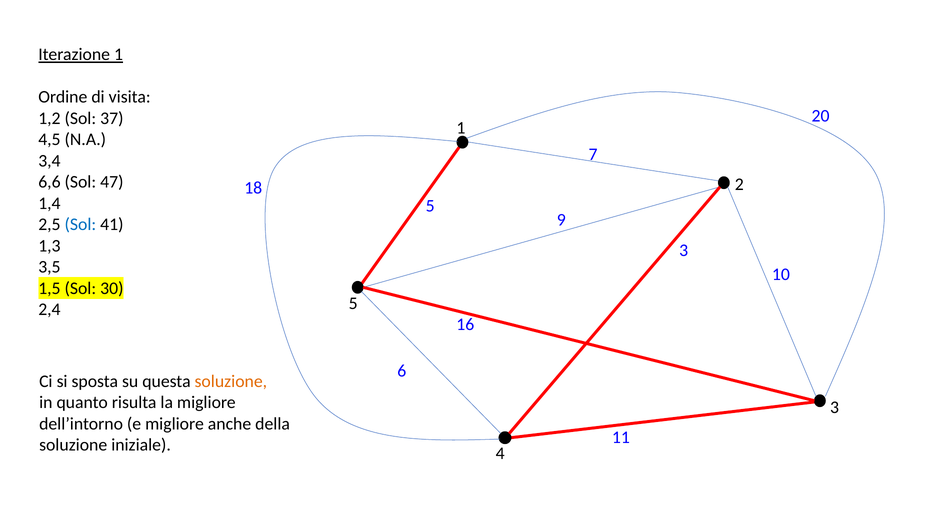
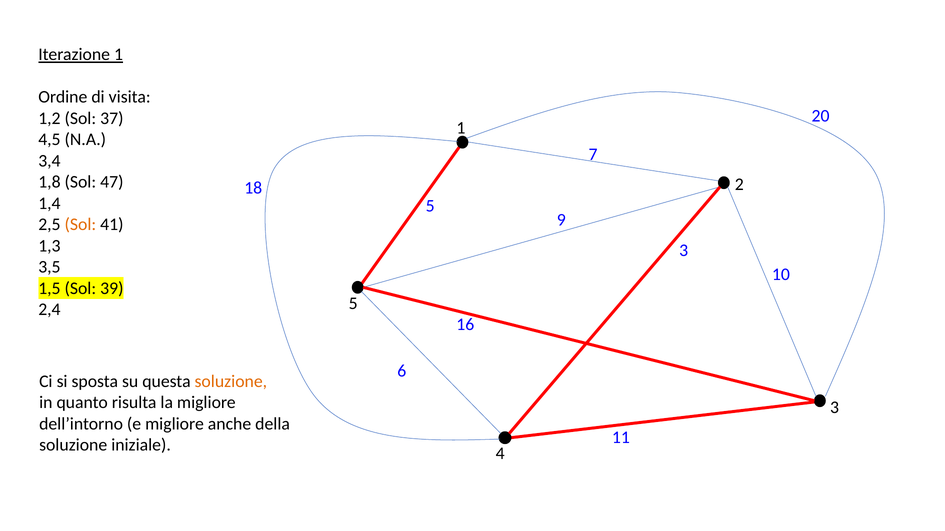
6,6: 6,6 -> 1,8 (49, 182)
Sol colour: blue -> orange (80, 225)
30: 30 -> 39 (112, 288)
